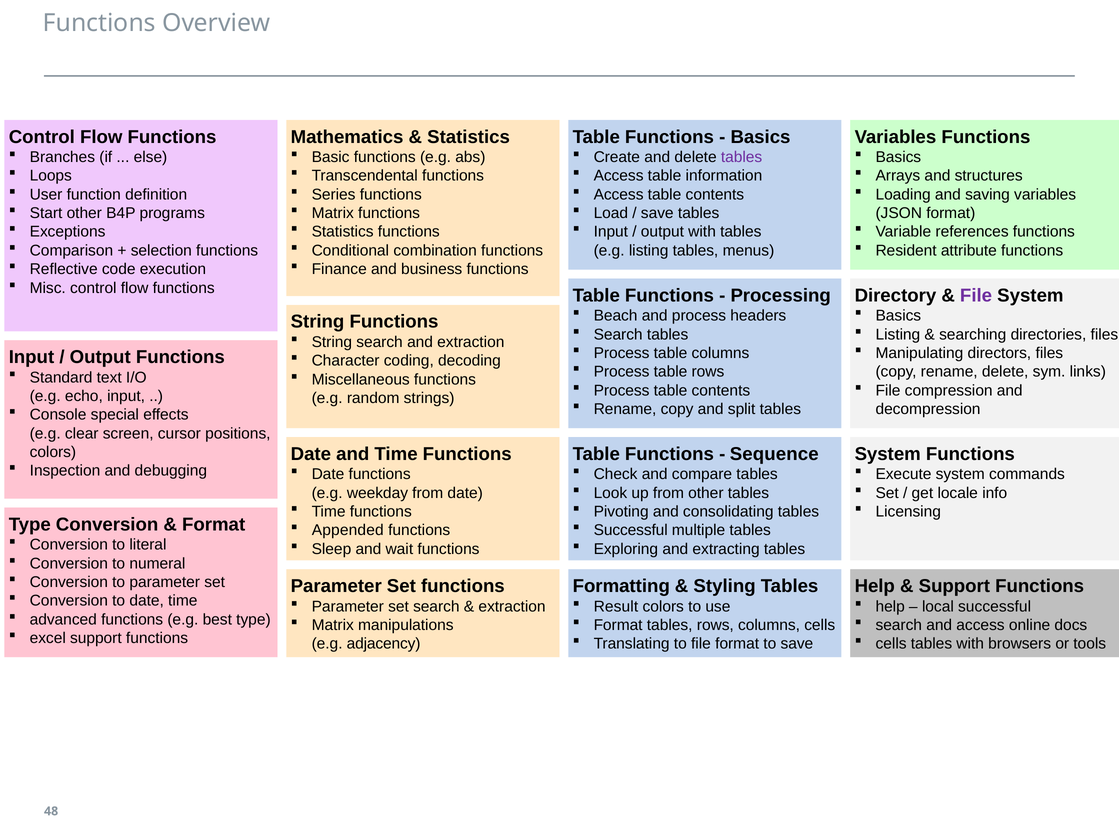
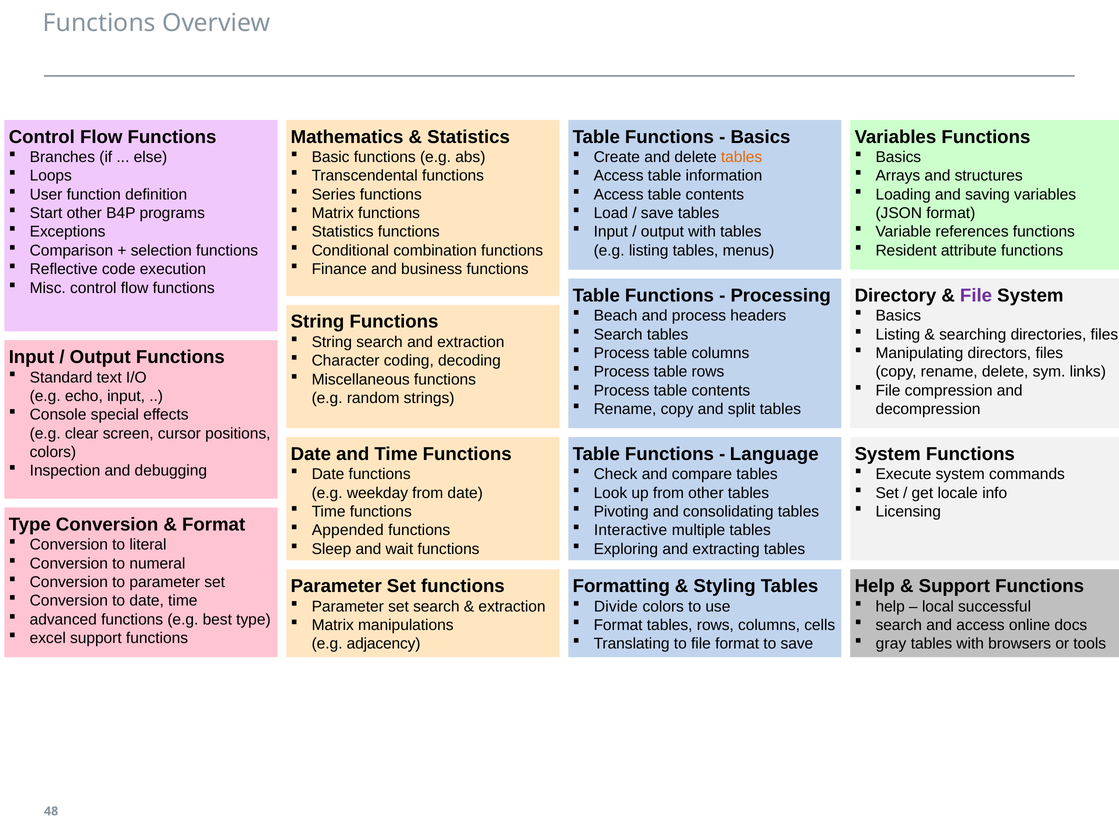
tables colour: purple -> orange (742, 157)
Sequence: Sequence -> Language (774, 454)
Successful: Successful -> Interactive (631, 530)
Result: Result -> Divide (616, 607)
cells: cells -> gray (891, 644)
